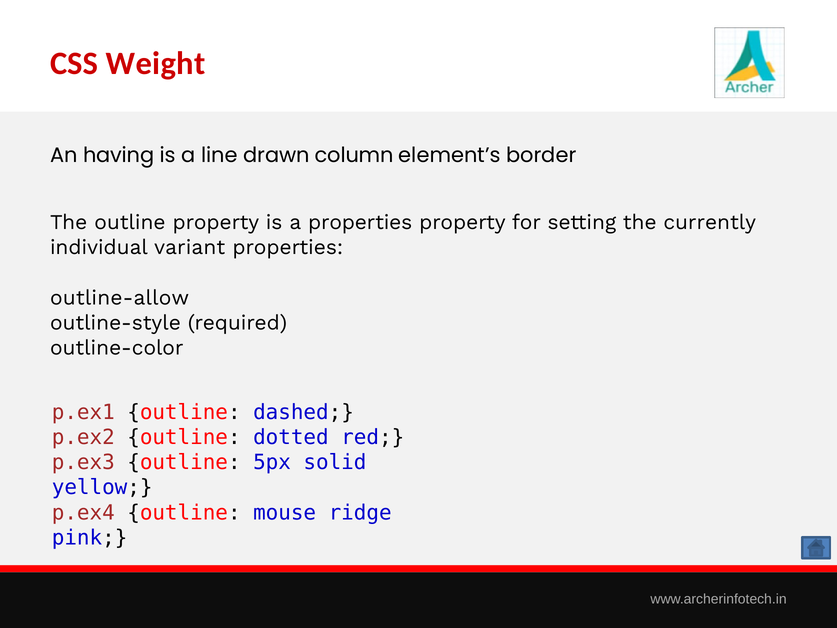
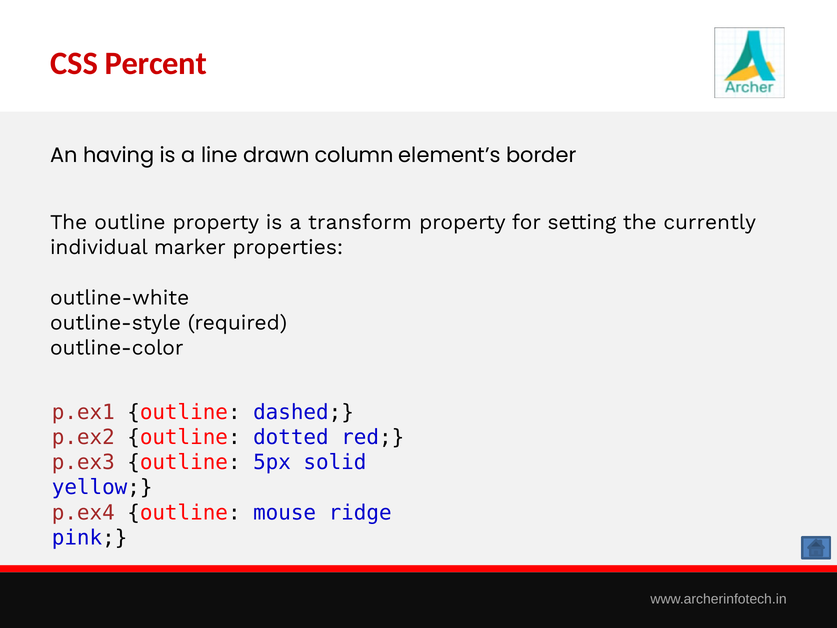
Weight: Weight -> Percent (156, 64)
a properties: properties -> transform (360, 222)
variant: variant -> marker (190, 247)
outline-allow: outline-allow -> outline-white (120, 298)
